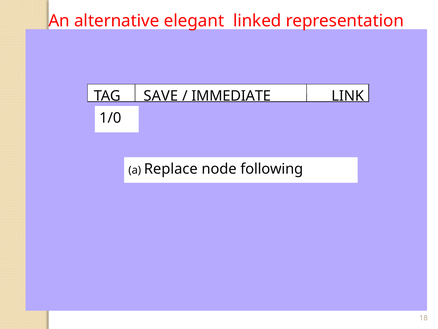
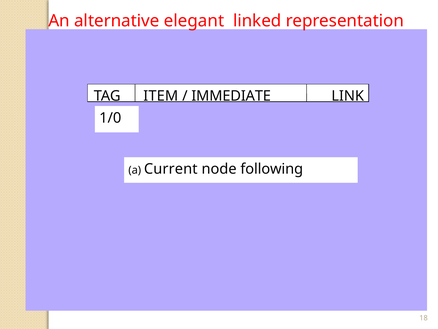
SAVE: SAVE -> ITEM (161, 96)
Replace: Replace -> Current (171, 169)
